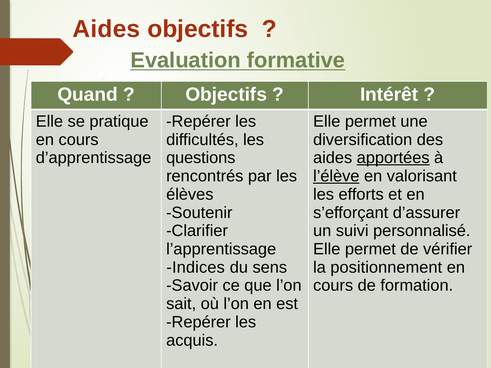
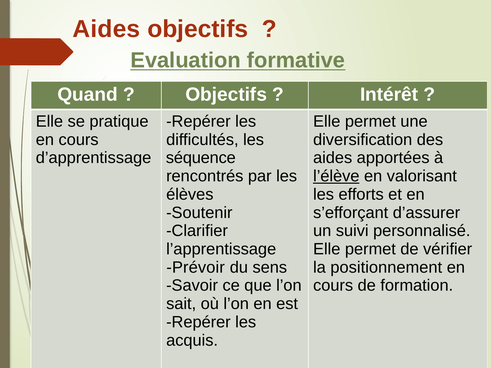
questions: questions -> séquence (201, 158)
apportées underline: present -> none (393, 158)
Indices: Indices -> Prévoir (196, 268)
